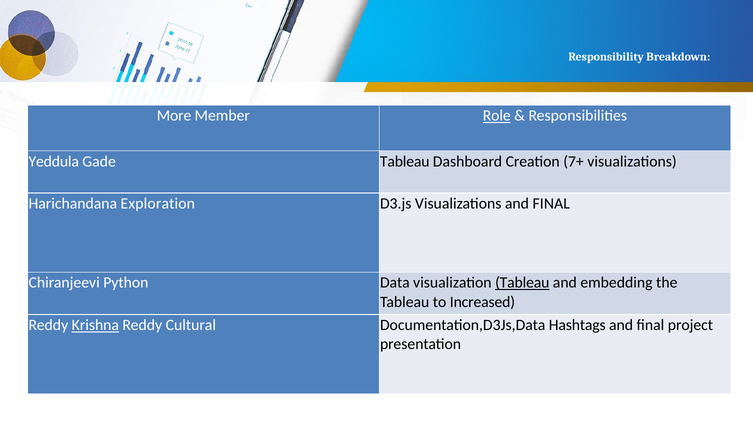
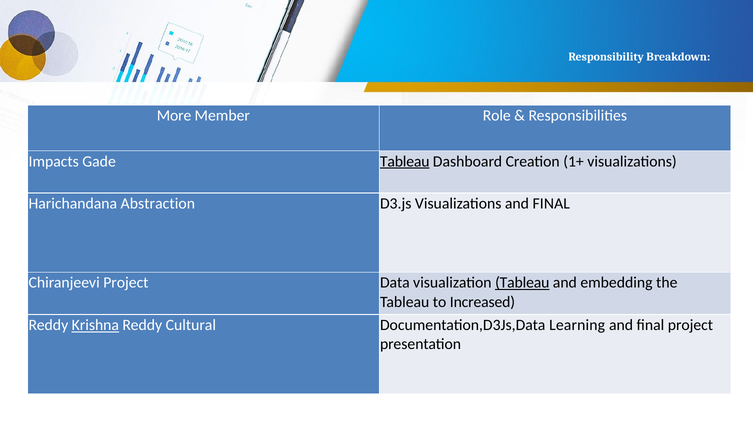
Role underline: present -> none (497, 116)
Yeddula: Yeddula -> Impacts (54, 161)
Tableau underline: none -> present (405, 161)
7+: 7+ -> 1+ (574, 161)
Exploration: Exploration -> Abstraction (158, 203)
Chiranjeevi Python: Python -> Project (126, 283)
Hashtags: Hashtags -> Learning (577, 325)
